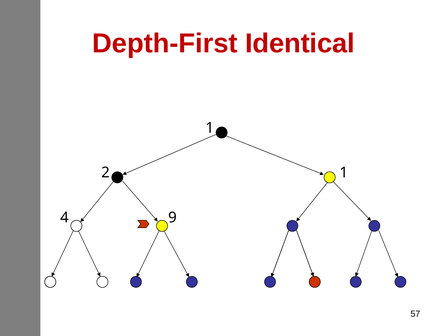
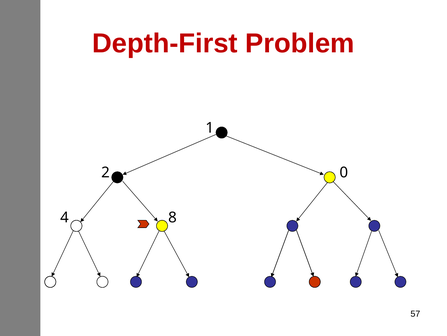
Identical: Identical -> Problem (300, 43)
2 1: 1 -> 0 (344, 172)
9: 9 -> 8 (172, 217)
